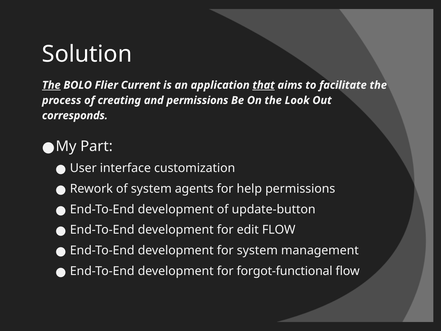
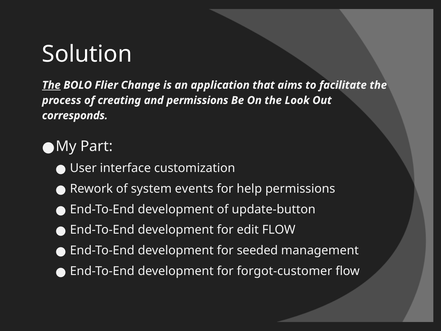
Current: Current -> Change (141, 85)
that underline: present -> none (264, 85)
agents: agents -> events (194, 189)
for system: system -> seeded (257, 250)
forgot-functional: forgot-functional -> forgot-customer (285, 271)
